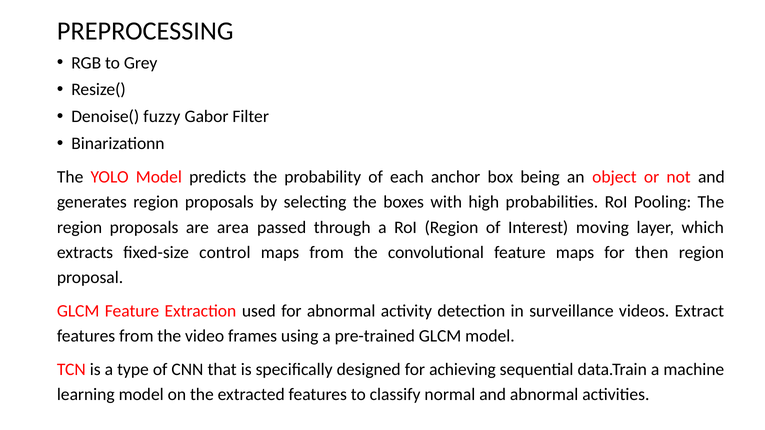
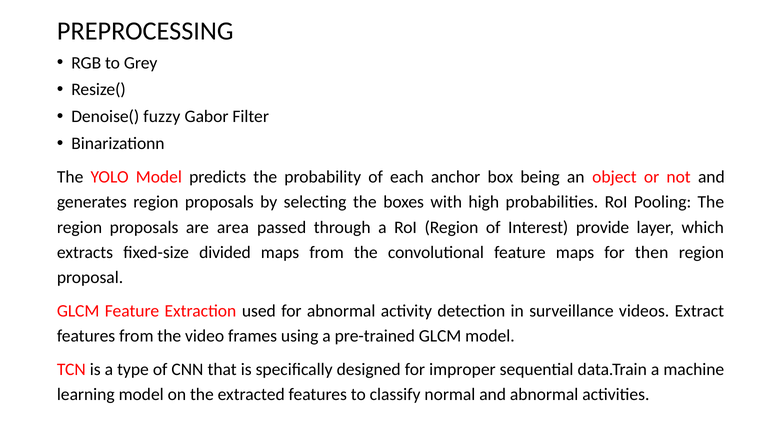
moving: moving -> provide (603, 227)
control: control -> divided (225, 253)
achieving: achieving -> improper (462, 370)
